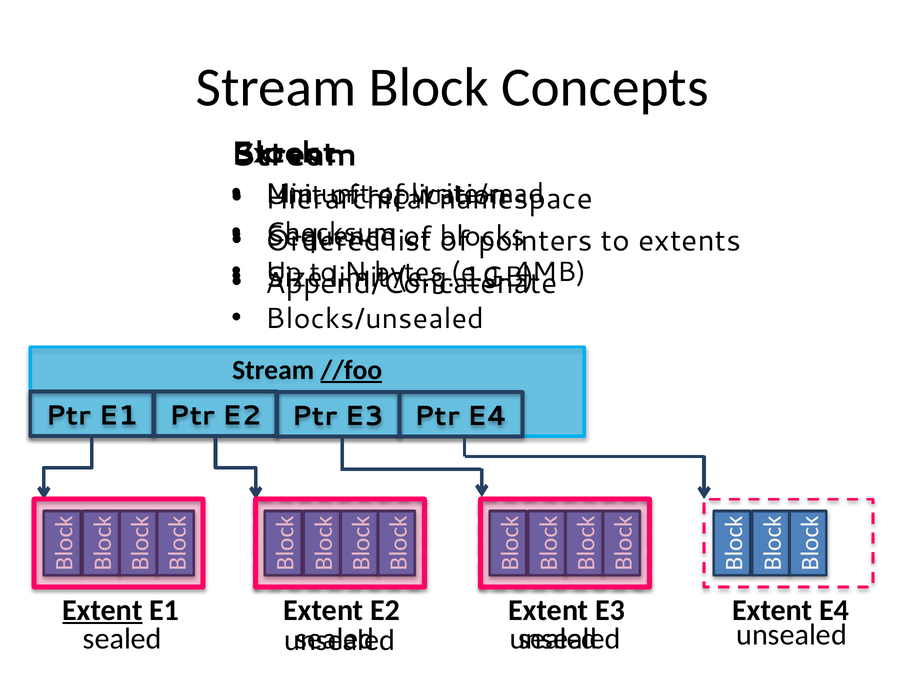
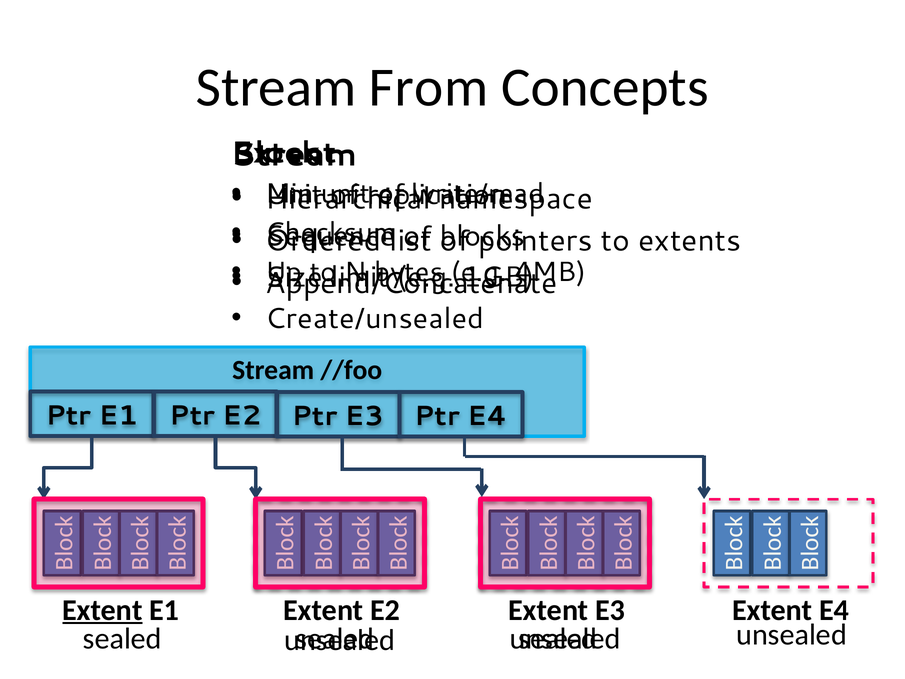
Stream Block: Block -> From (428, 88)
Blocks/unsealed: Blocks/unsealed -> Create/unsealed (375, 318)
//foo underline: present -> none (351, 370)
